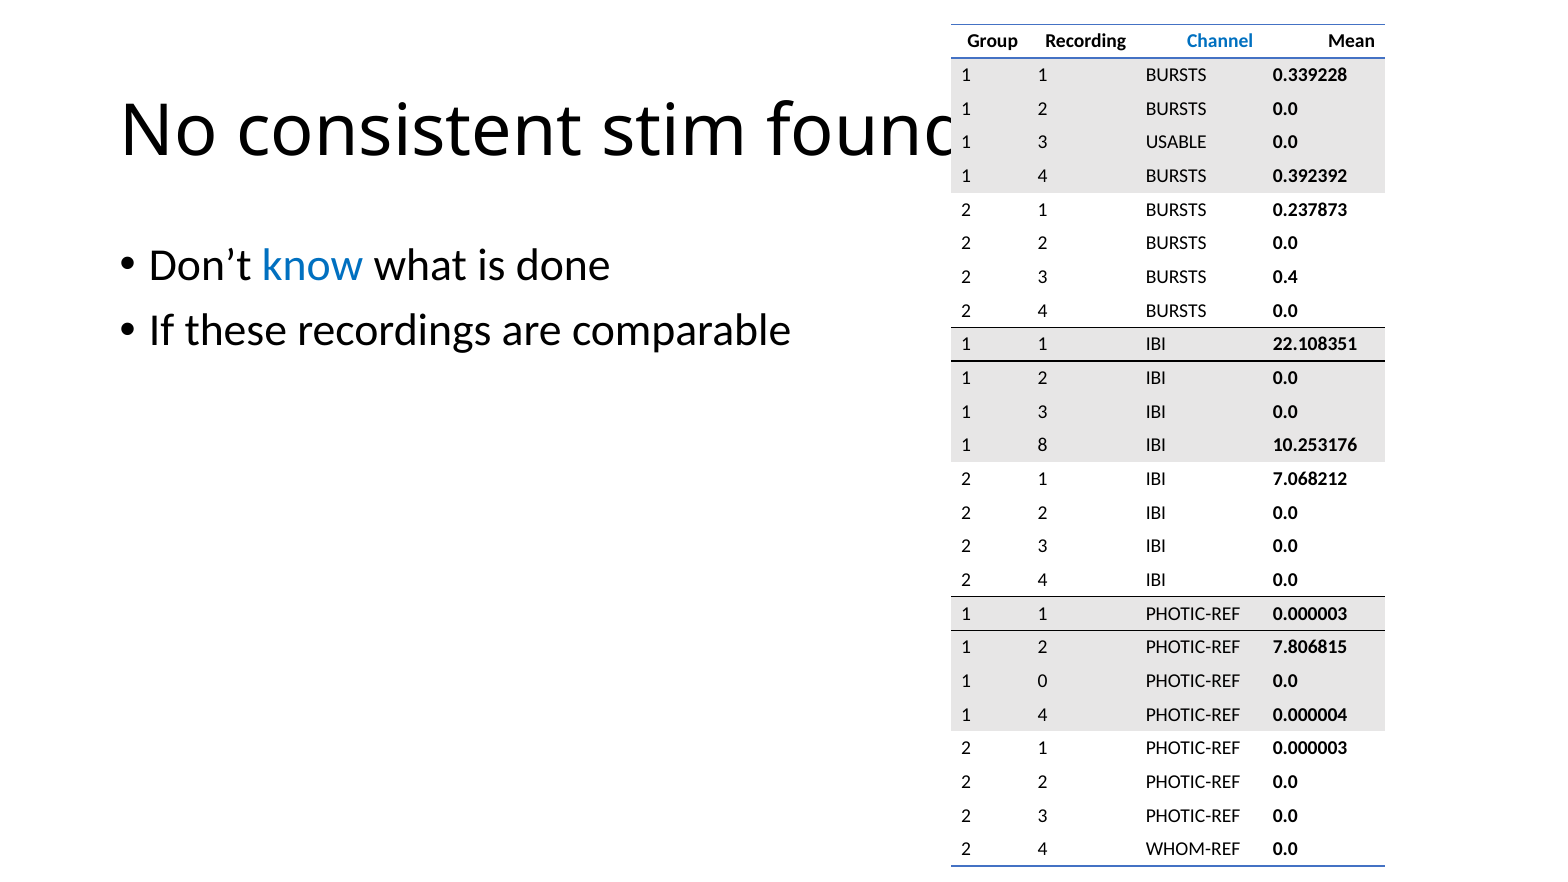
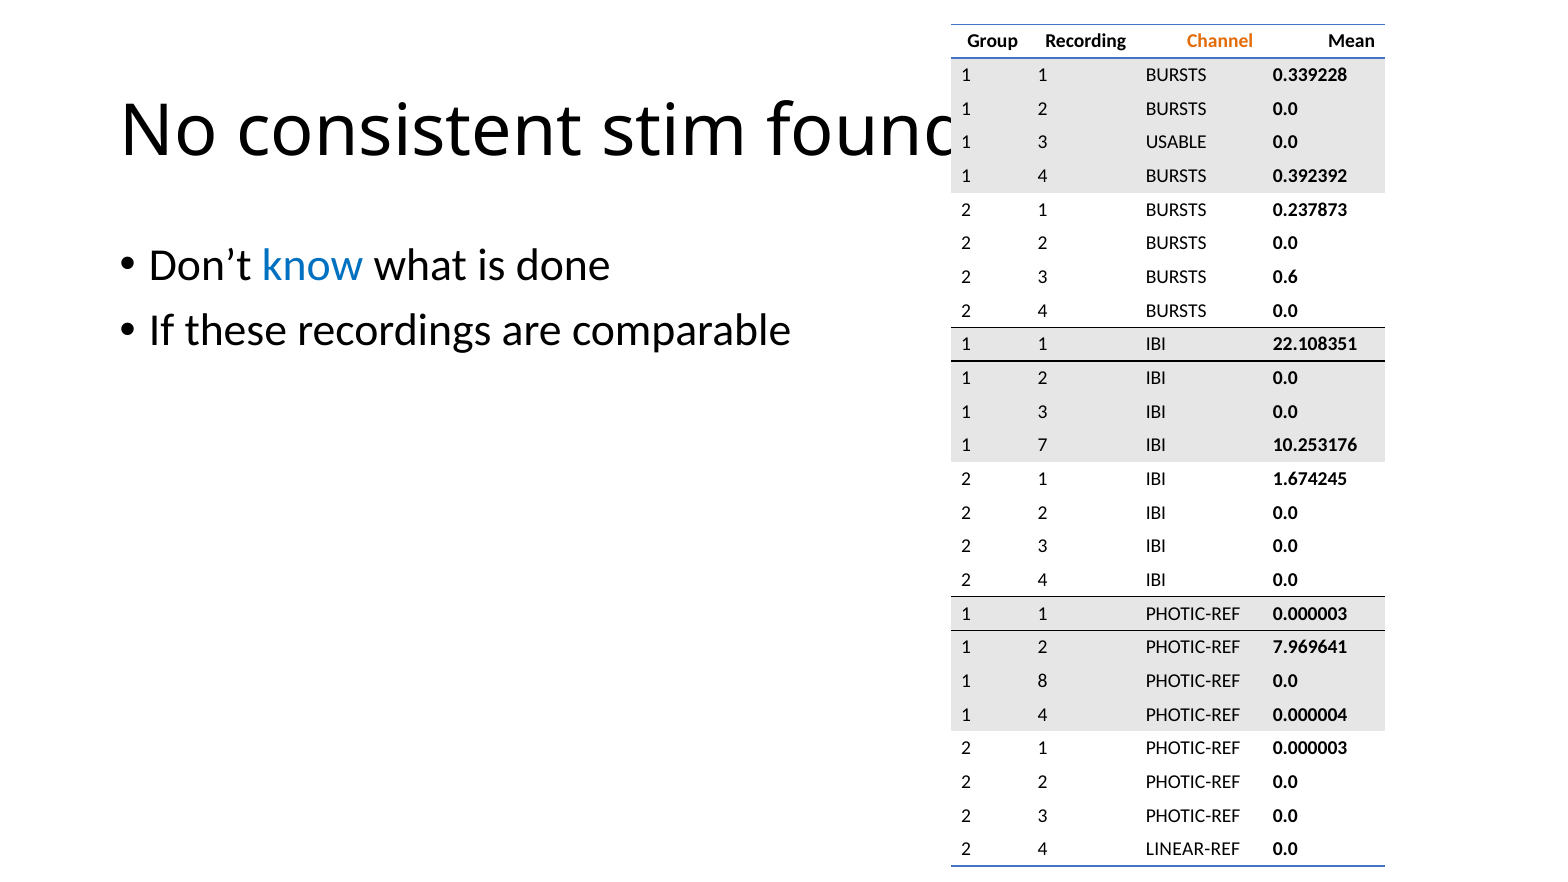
Channel colour: blue -> orange (1220, 42)
0.4: 0.4 -> 0.6 (1285, 277)
8: 8 -> 7 (1043, 445)
7.068212: 7.068212 -> 1.674245 (1310, 479)
7.806815: 7.806815 -> 7.969641 (1310, 647)
0: 0 -> 8 (1043, 681)
WHOM-REF: WHOM-REF -> LINEAR-REF (1193, 849)
